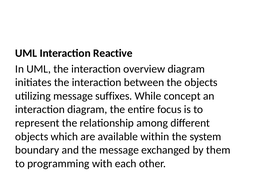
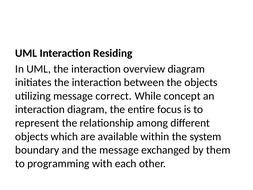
Reactive: Reactive -> Residing (113, 53)
suffixes: suffixes -> correct (114, 96)
